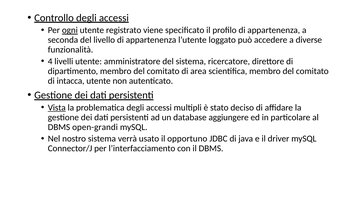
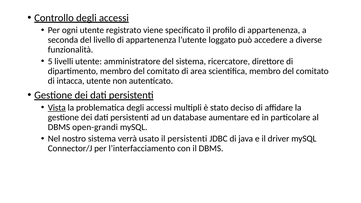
ogni underline: present -> none (70, 30)
4: 4 -> 5 (50, 61)
aggiungere: aggiungere -> aumentare (229, 117)
il opportuno: opportuno -> persistenti (187, 139)
